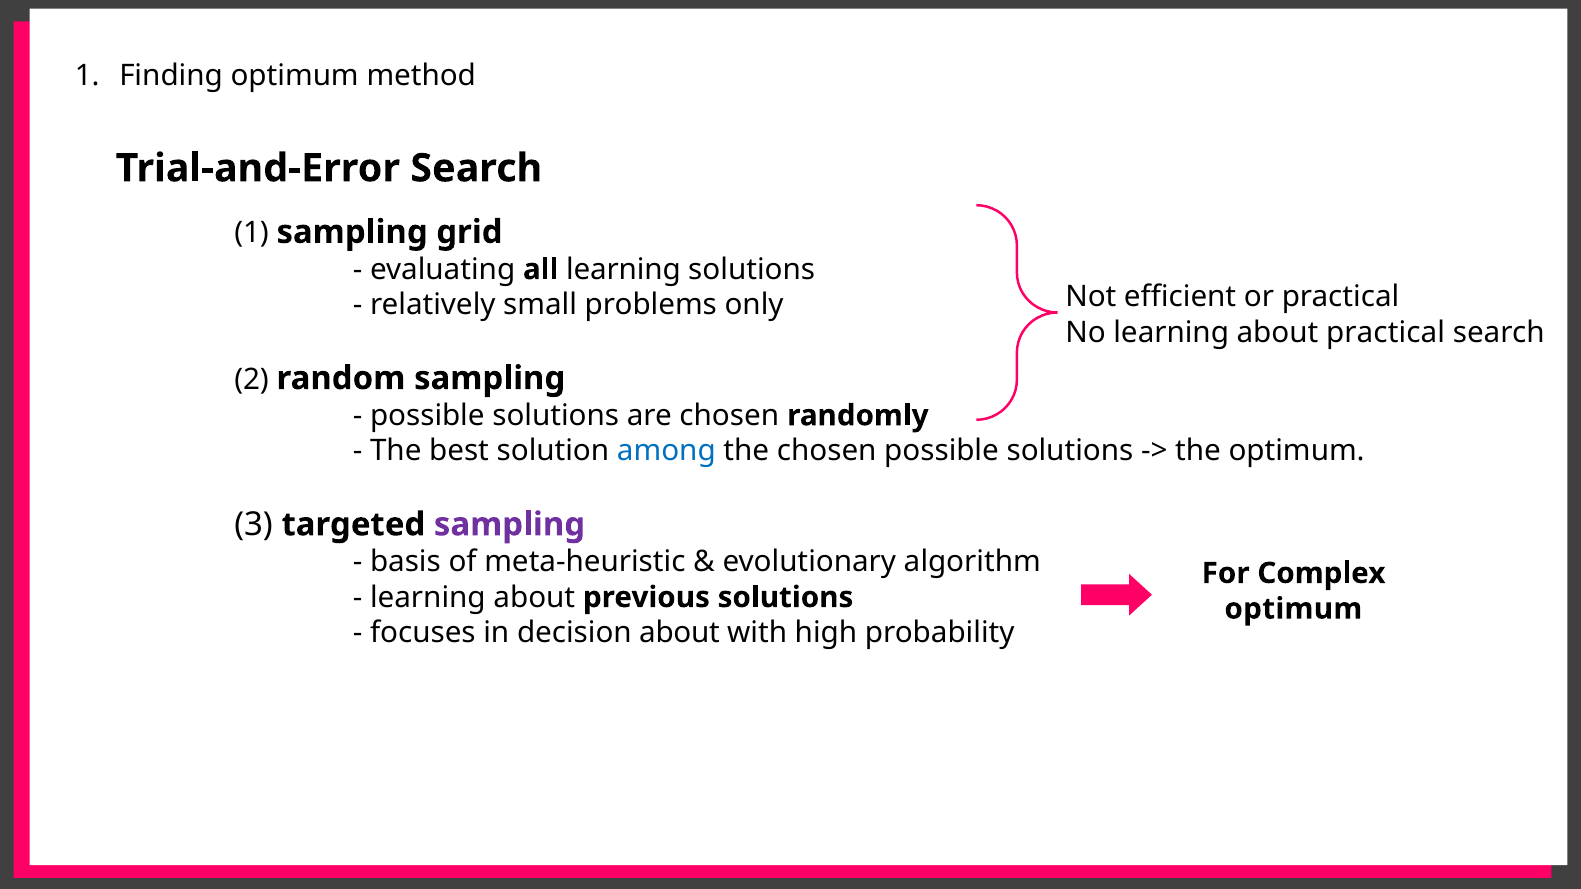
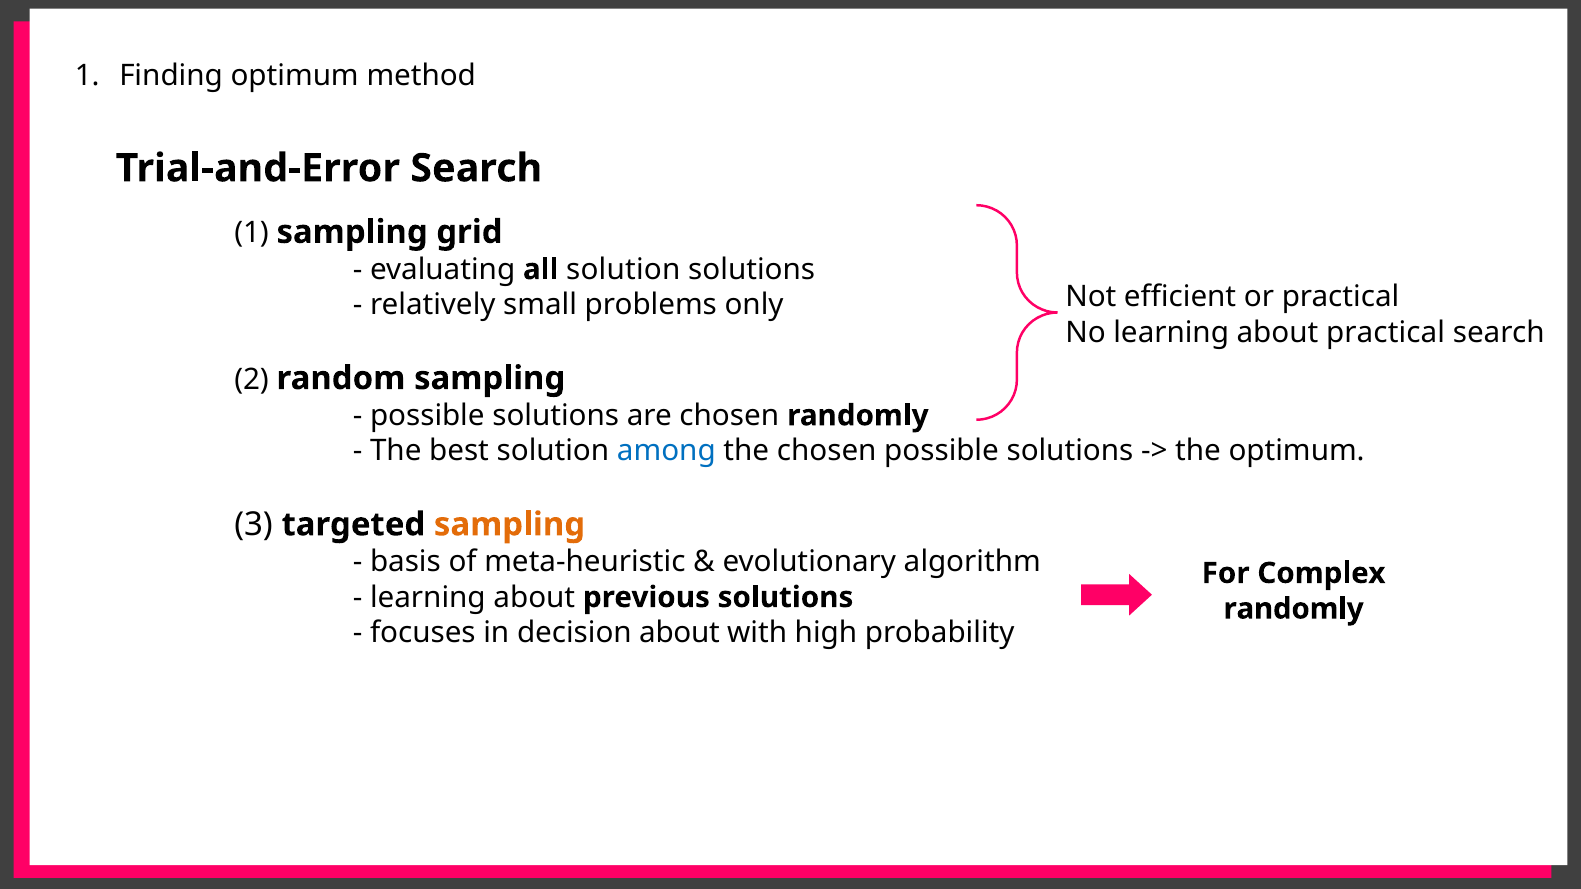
all learning: learning -> solution (623, 269)
sampling colour: purple -> orange (509, 525)
optimum: optimum -> randomly (1294, 609)
